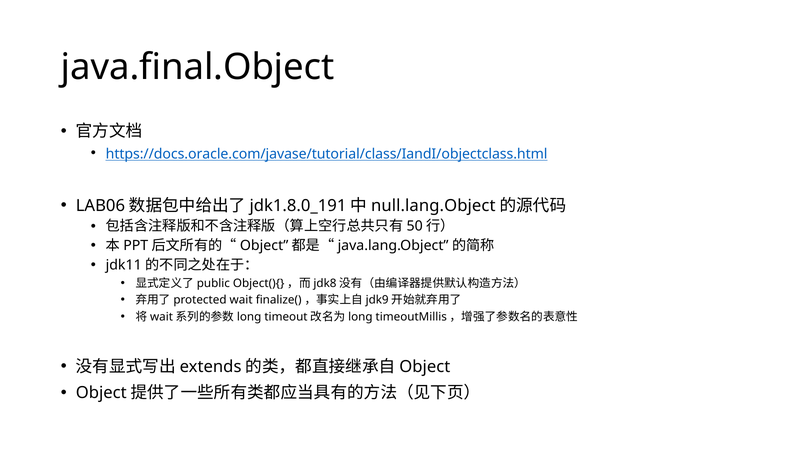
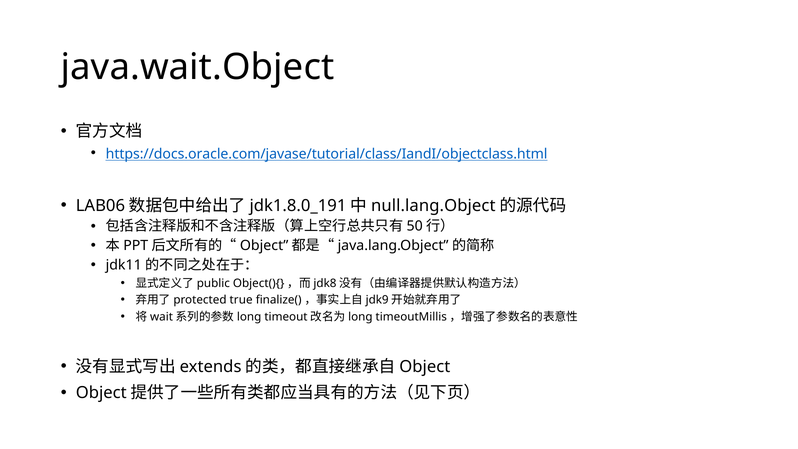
java.final.Object: java.final.Object -> java.wait.Object (198, 67)
wait: wait -> true (241, 300)
